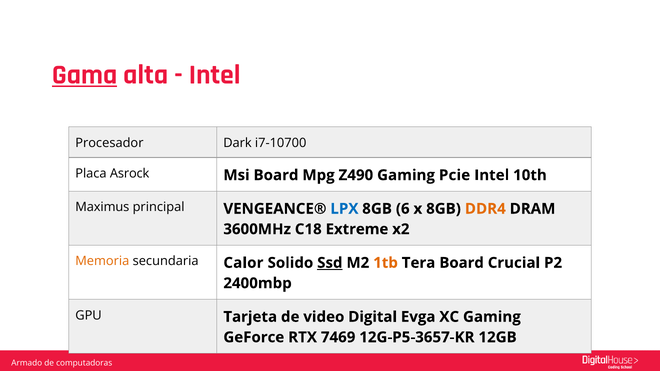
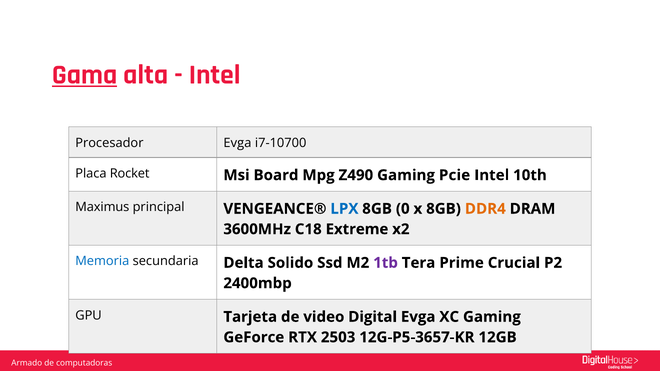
Procesador Dark: Dark -> Evga (237, 143)
Asrock: Asrock -> Rocket (130, 174)
6: 6 -> 0 (403, 209)
Memoria colour: orange -> blue (102, 261)
Calor: Calor -> Delta (244, 263)
Ssd underline: present -> none (330, 263)
1tb colour: orange -> purple (386, 263)
Tera Board: Board -> Prime (462, 263)
7469: 7469 -> 2503 (338, 338)
